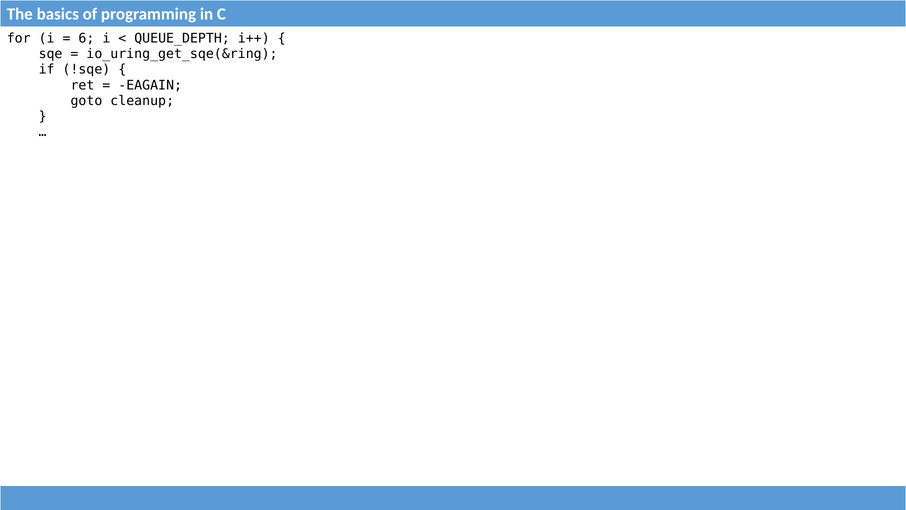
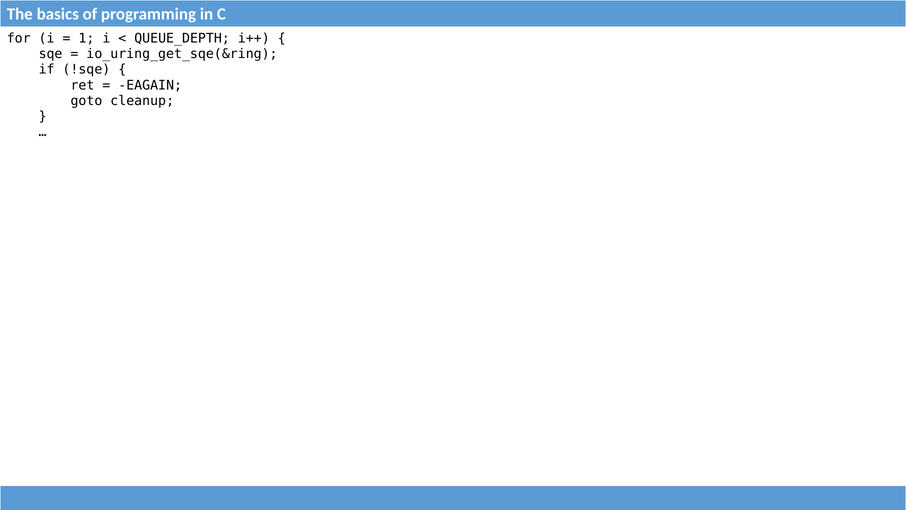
6: 6 -> 1 (86, 39)
